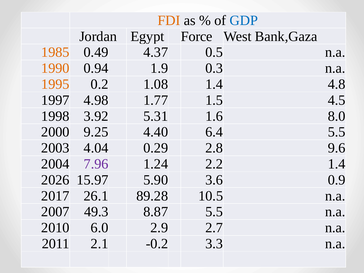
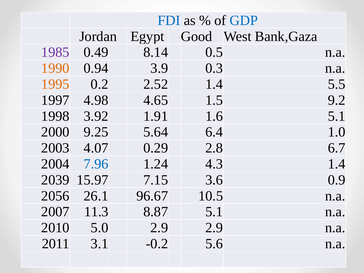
FDI colour: orange -> blue (169, 20)
Force: Force -> Good (197, 36)
1985 colour: orange -> purple (55, 52)
4.37: 4.37 -> 8.14 (156, 52)
1.9: 1.9 -> 3.9 (159, 68)
1.08: 1.08 -> 2.52 (156, 84)
4.8: 4.8 -> 5.5 (337, 84)
1.77: 1.77 -> 4.65 (156, 100)
4.5: 4.5 -> 9.2 (337, 100)
5.31: 5.31 -> 1.91 (156, 116)
1.6 8.0: 8.0 -> 5.1 (337, 116)
4.40: 4.40 -> 5.64 (156, 132)
6.4 5.5: 5.5 -> 1.0 (337, 132)
4.04: 4.04 -> 4.07 (96, 148)
9.6: 9.6 -> 6.7 (337, 148)
7.96 colour: purple -> blue (96, 164)
2.2: 2.2 -> 4.3 (214, 164)
2026: 2026 -> 2039 (55, 180)
5.90: 5.90 -> 7.15 (156, 180)
2017: 2017 -> 2056 (55, 196)
89.28: 89.28 -> 96.67 (152, 196)
49.3: 49.3 -> 11.3 (96, 212)
8.87 5.5: 5.5 -> 5.1 (214, 212)
6.0: 6.0 -> 5.0 (100, 228)
2.9 2.7: 2.7 -> 2.9 (214, 228)
2.1: 2.1 -> 3.1 (100, 244)
3.3: 3.3 -> 5.6 (214, 244)
